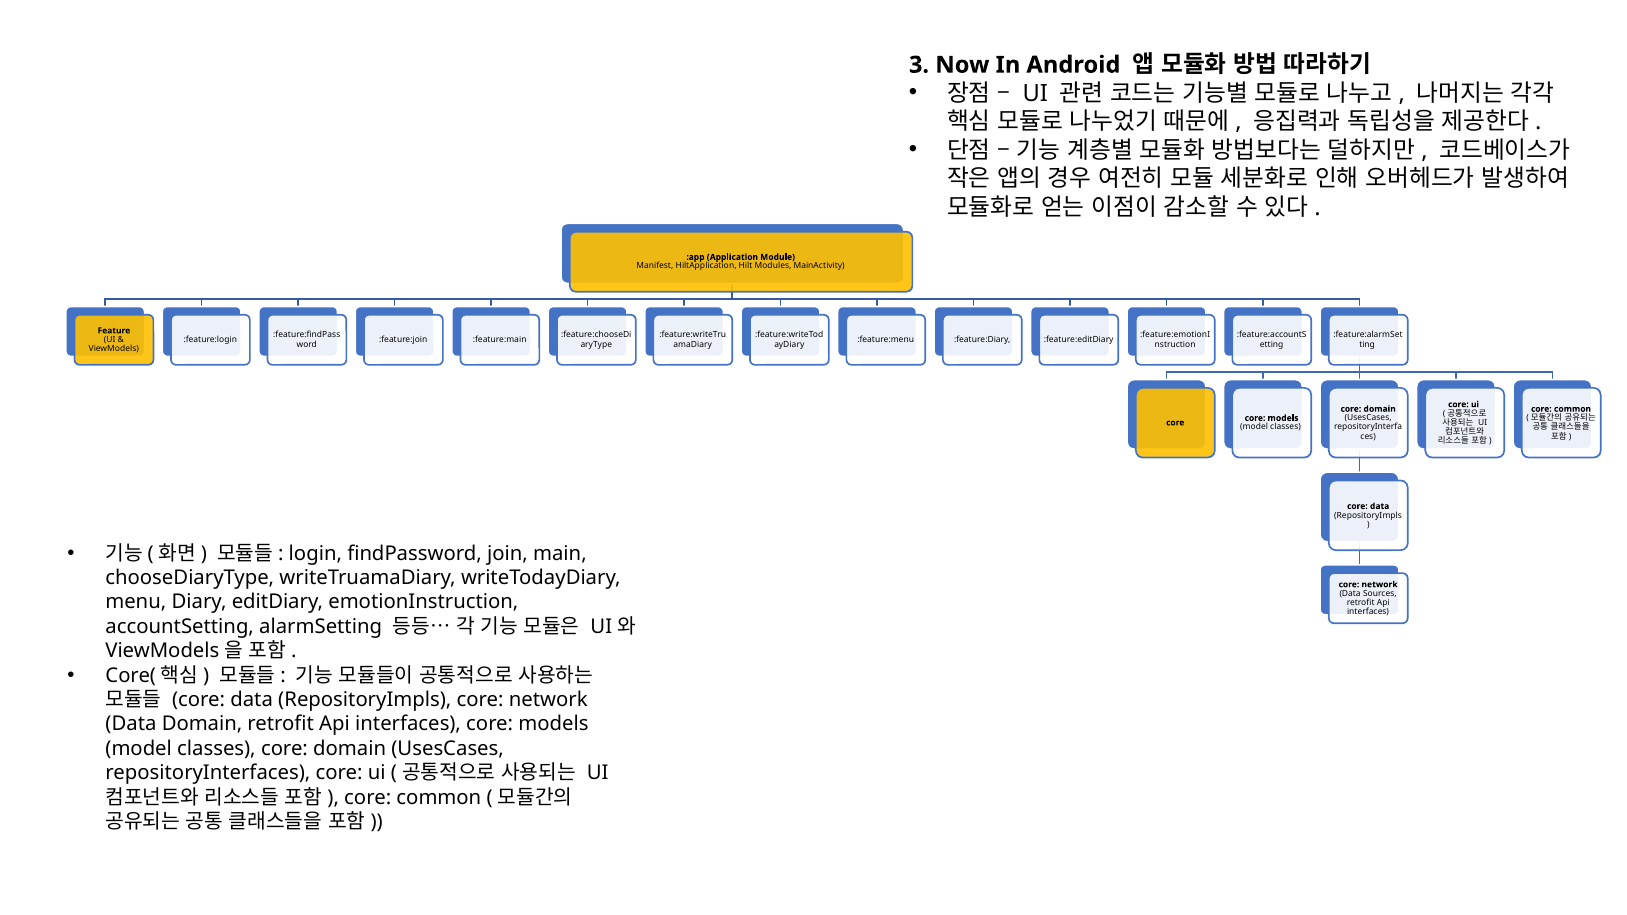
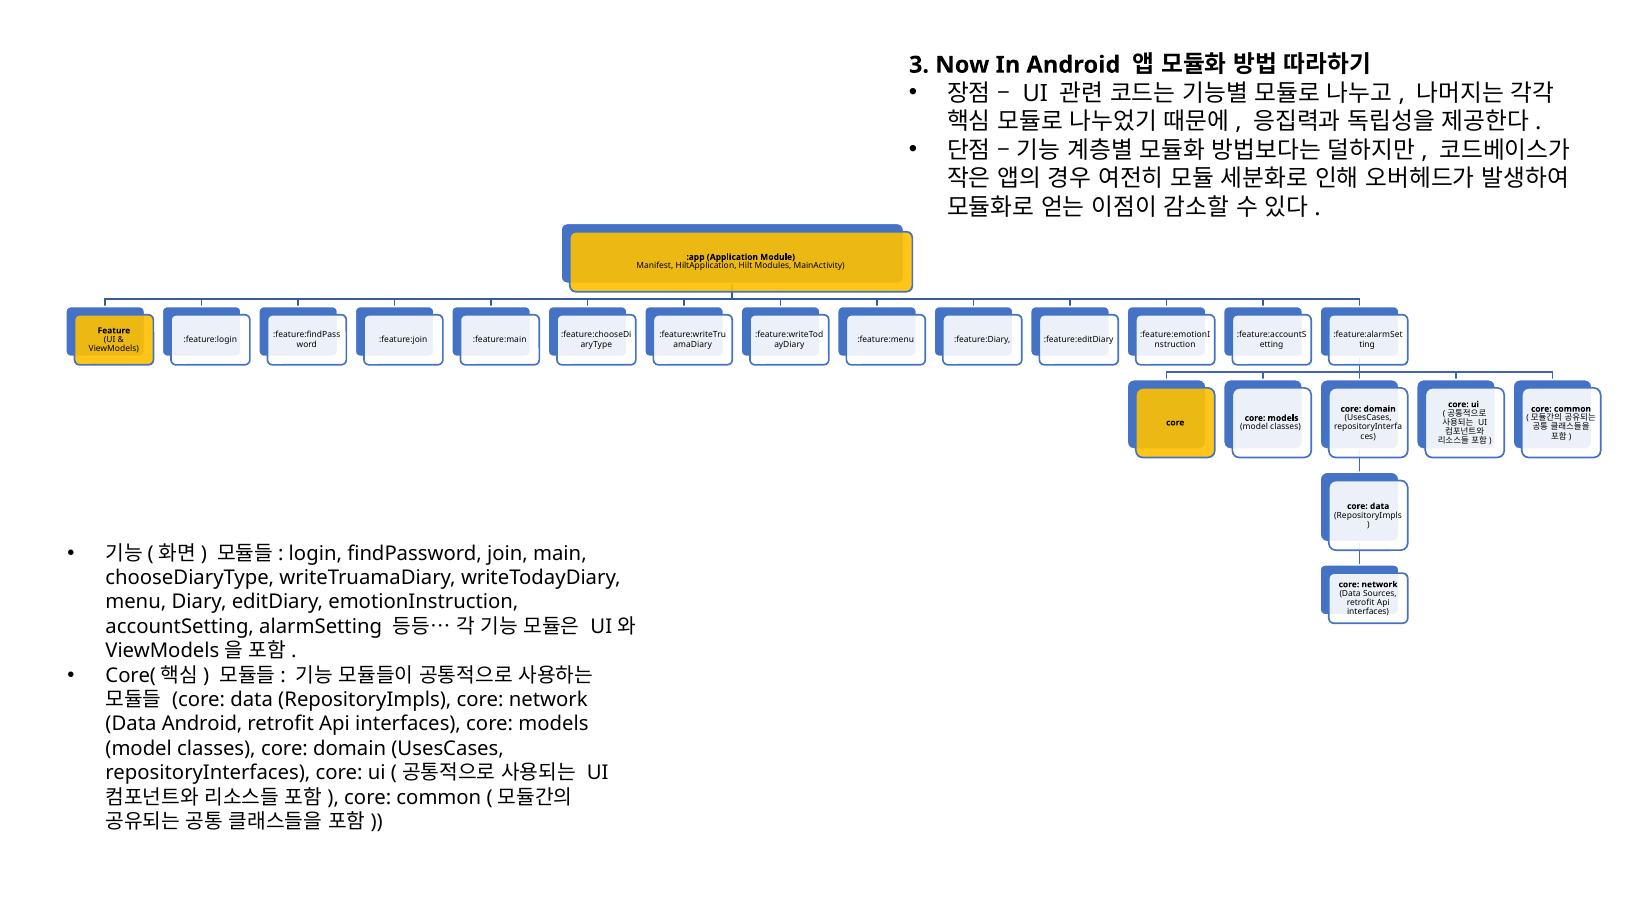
Data Domain: Domain -> Android (202, 724)
